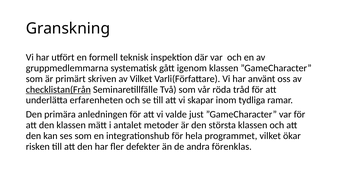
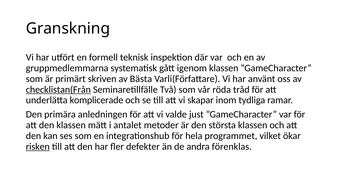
av Vilket: Vilket -> Bästa (141, 79)
erfarenheten: erfarenheten -> komplicerade (96, 100)
risken underline: none -> present (38, 146)
